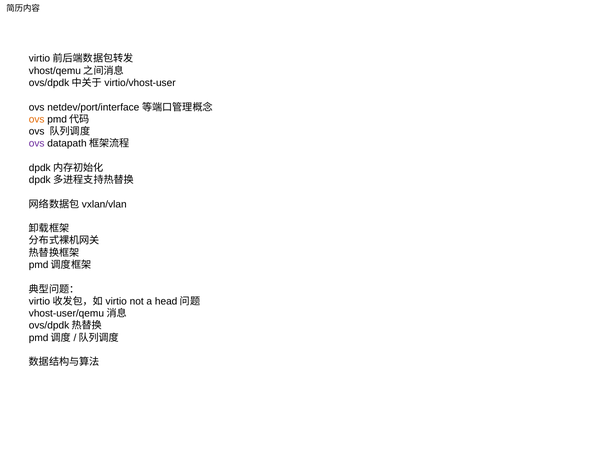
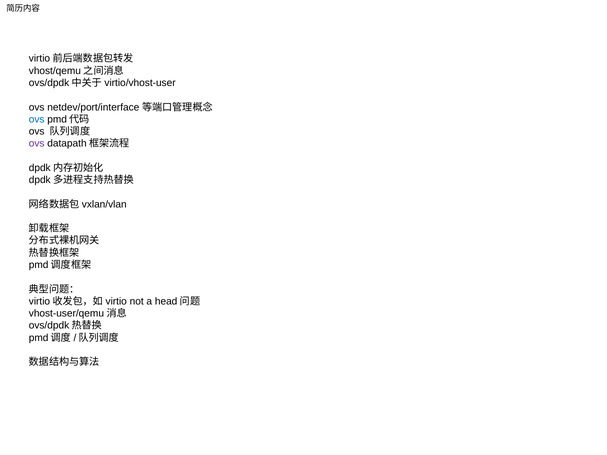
ovs colour: orange -> blue (37, 119)
